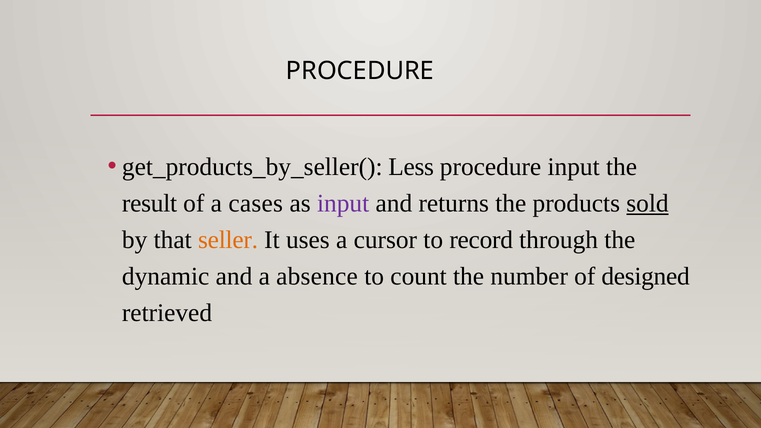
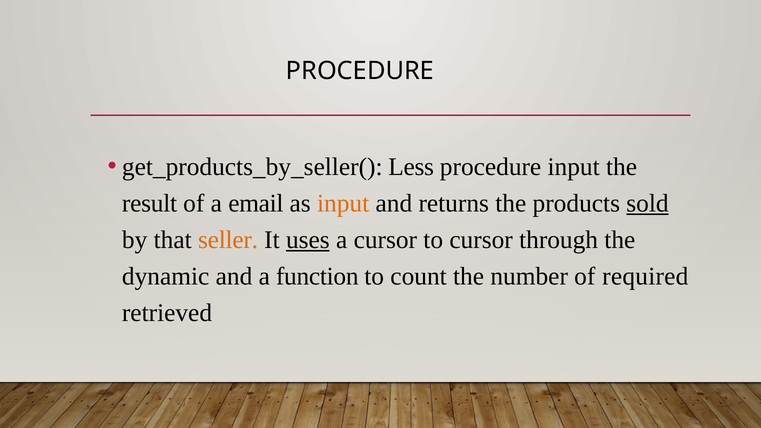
cases: cases -> email (256, 203)
input colour: purple -> orange (343, 203)
uses underline: none -> present (308, 240)
to record: record -> cursor (481, 240)
absence: absence -> function (317, 277)
designed: designed -> required (645, 277)
